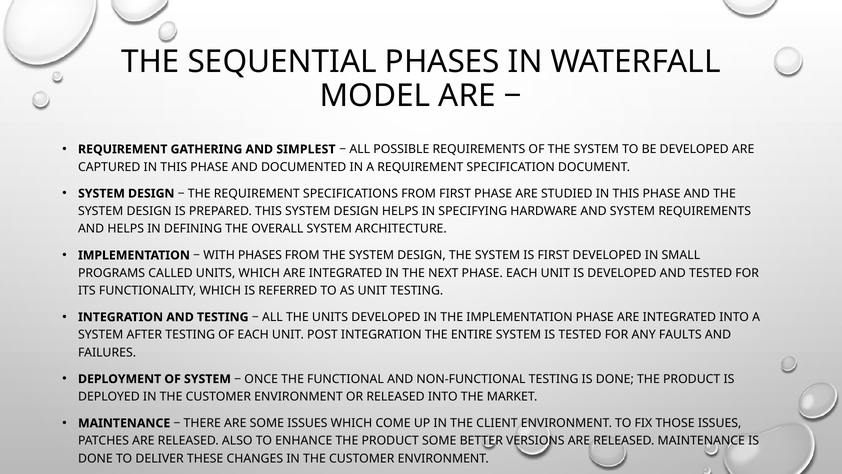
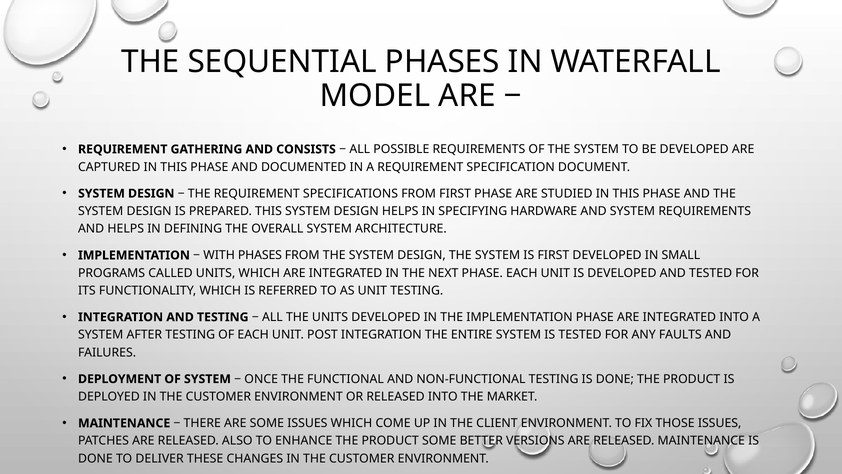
SIMPLEST: SIMPLEST -> CONSISTS (306, 149)
